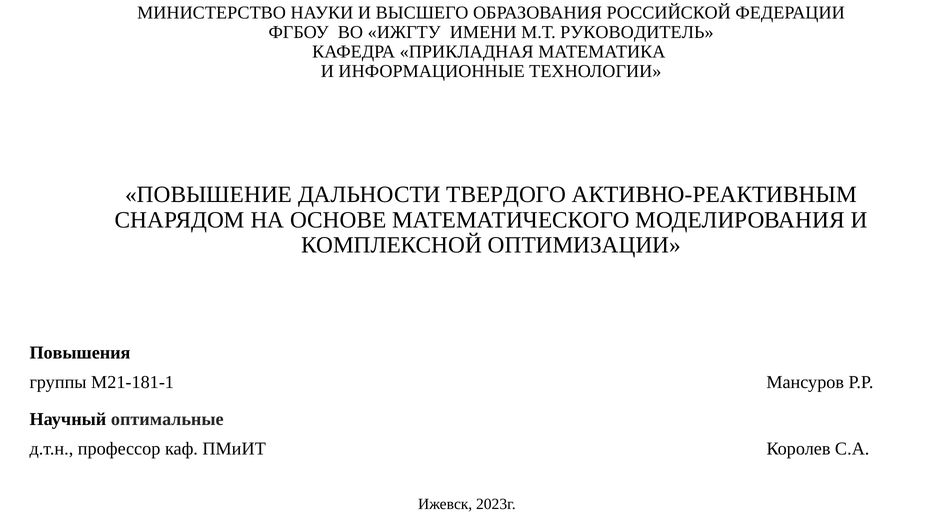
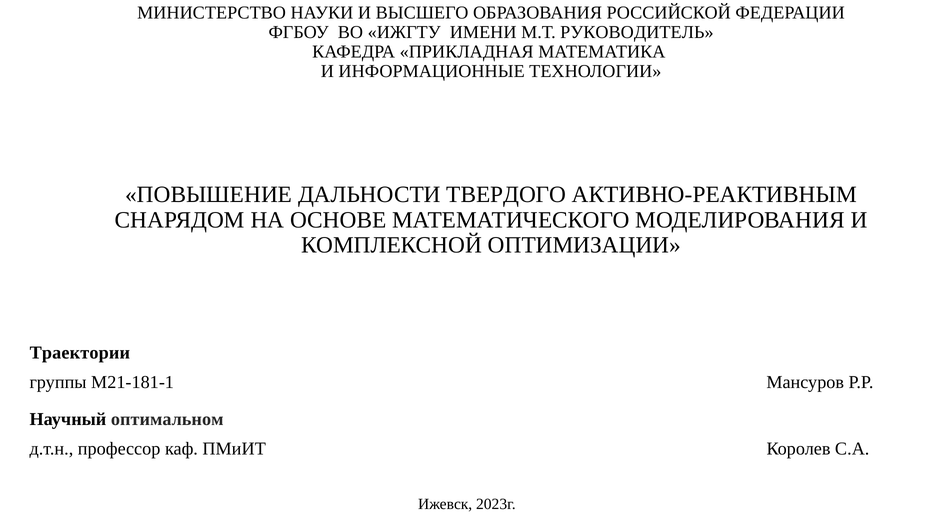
Повышения: Повышения -> Траектории (80, 353)
оптимальные: оптимальные -> оптимальном (167, 420)
